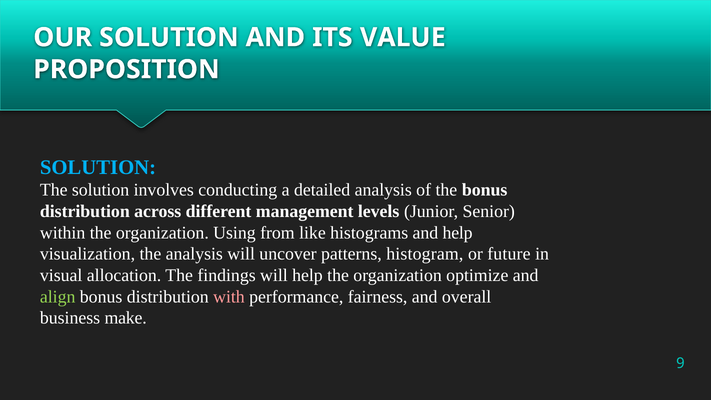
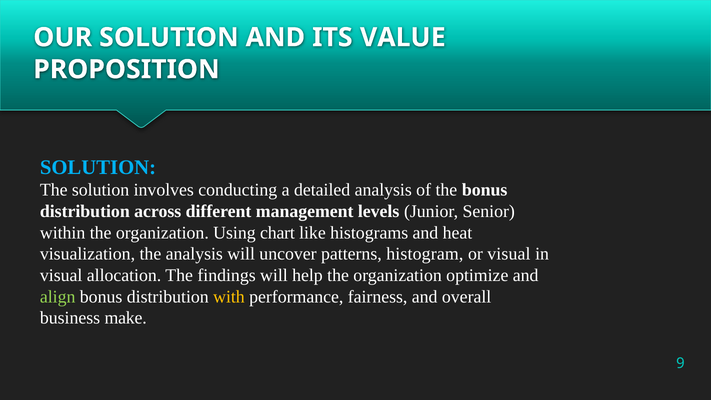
from: from -> chart (278, 233)
and help: help -> heat (457, 233)
or future: future -> visual (509, 254)
with colour: pink -> yellow (229, 297)
